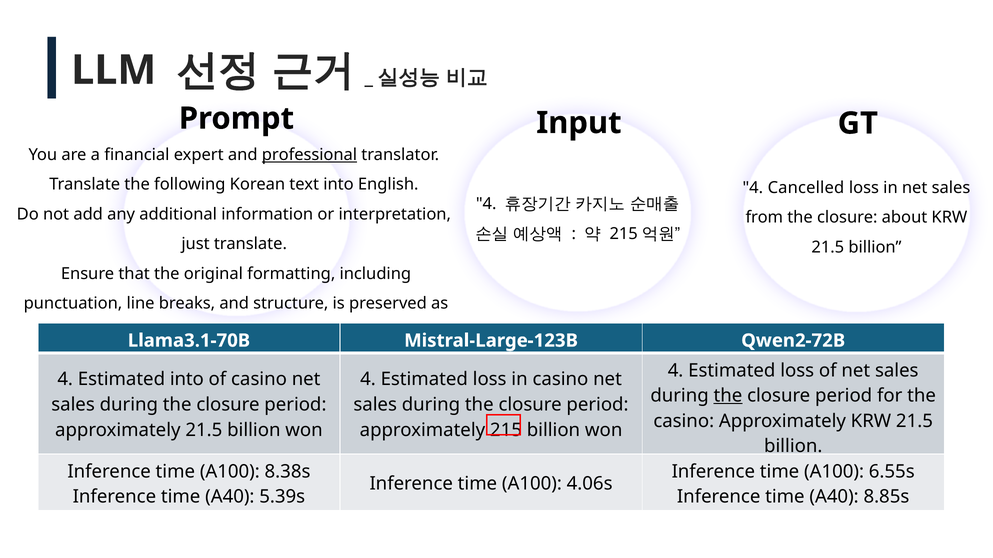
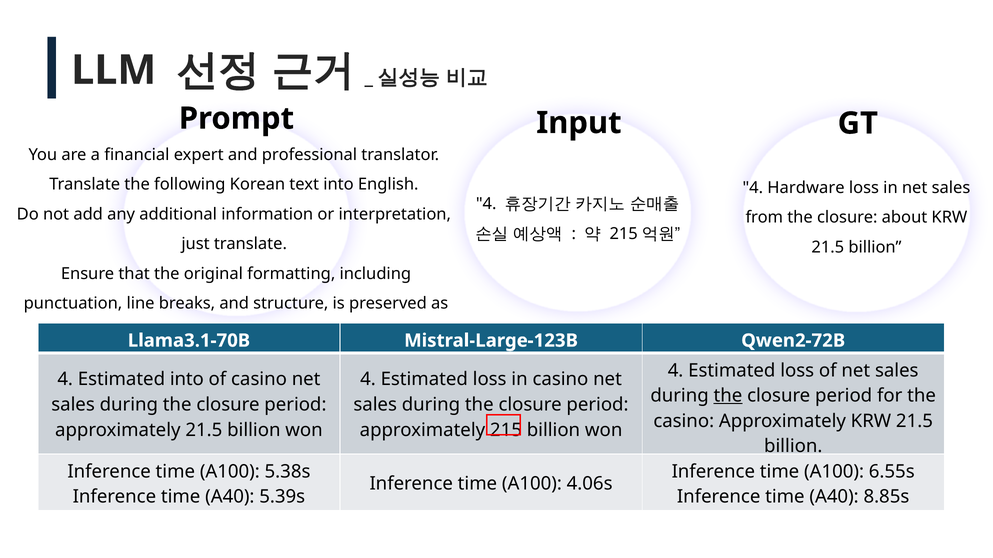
professional underline: present -> none (309, 155)
Cancelled: Cancelled -> Hardware (806, 188)
8.38s: 8.38s -> 5.38s (288, 472)
